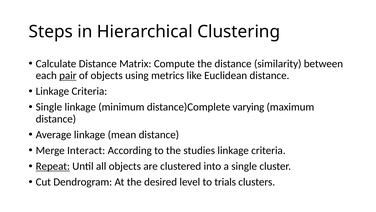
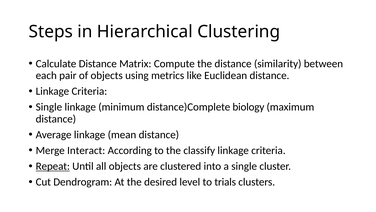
pair underline: present -> none (68, 75)
varying: varying -> biology (248, 107)
studies: studies -> classify (199, 150)
